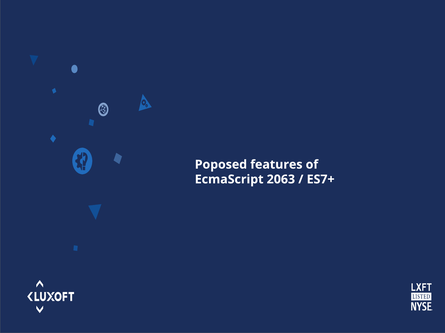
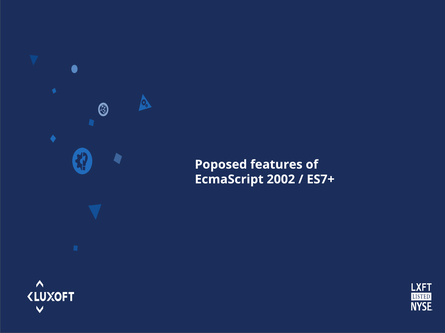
2063: 2063 -> 2002 (281, 180)
